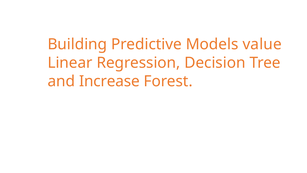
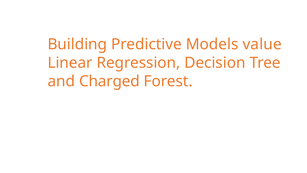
Increase: Increase -> Charged (109, 81)
